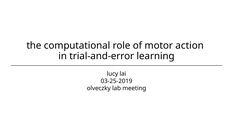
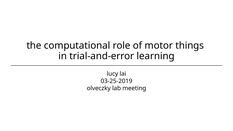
action: action -> things (190, 46)
